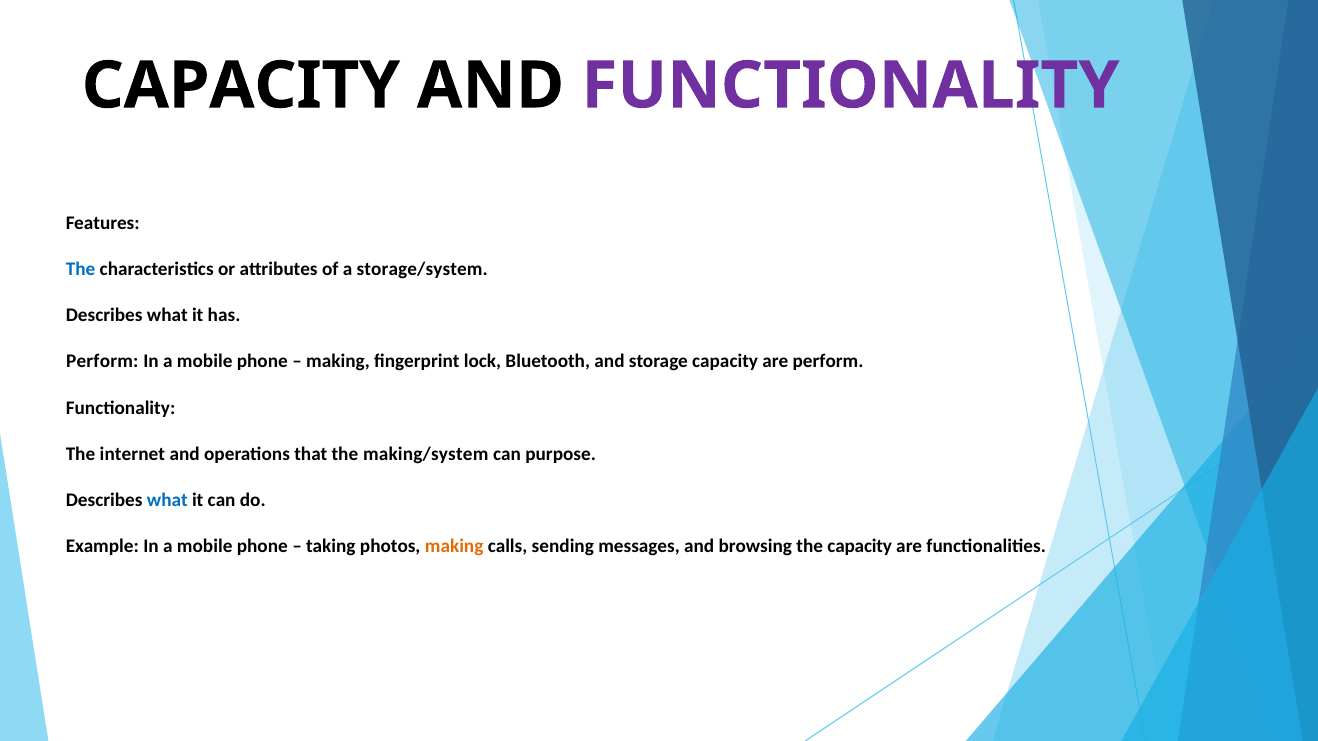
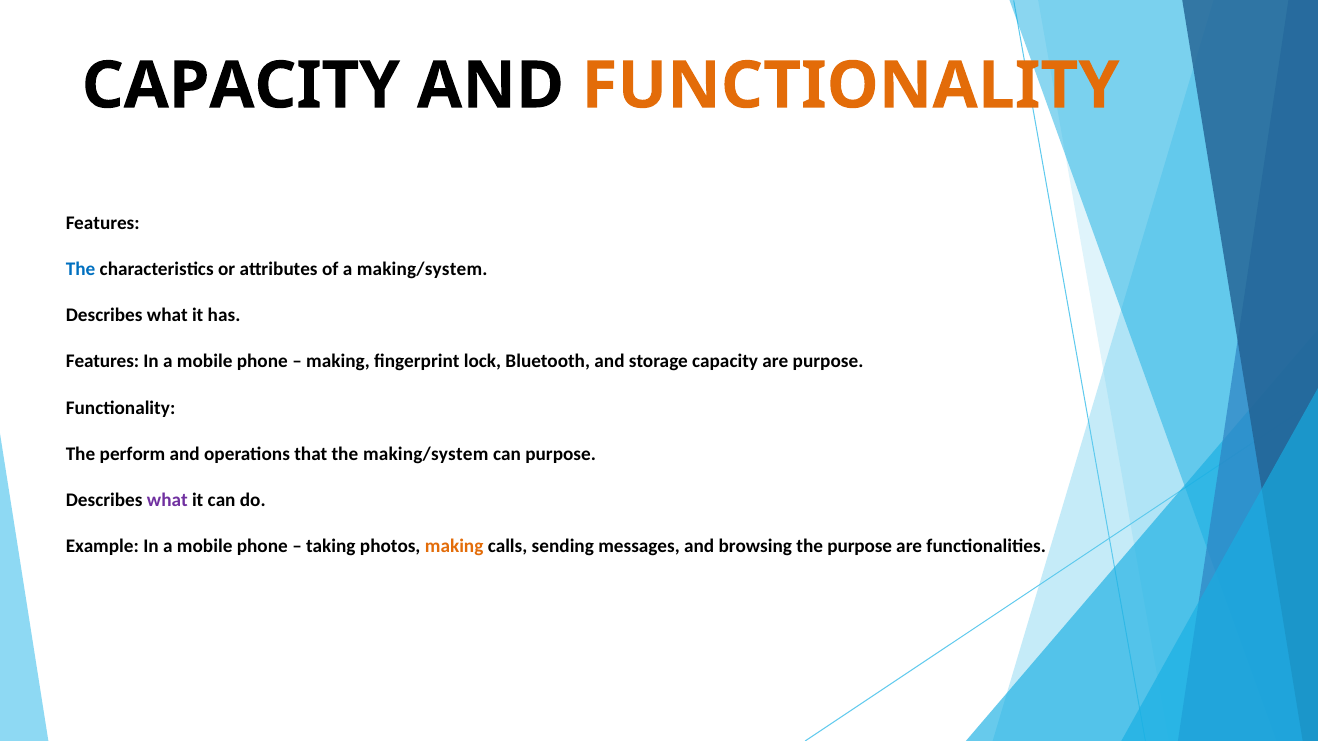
FUNCTIONALITY colour: purple -> orange (850, 86)
a storage/system: storage/system -> making/system (422, 269)
Perform: Perform -> Features (102, 362)
are perform: perform -> purpose (828, 362)
internet: internet -> perform (132, 454)
what colour: blue -> purple (167, 500)
the capacity: capacity -> purpose (860, 546)
